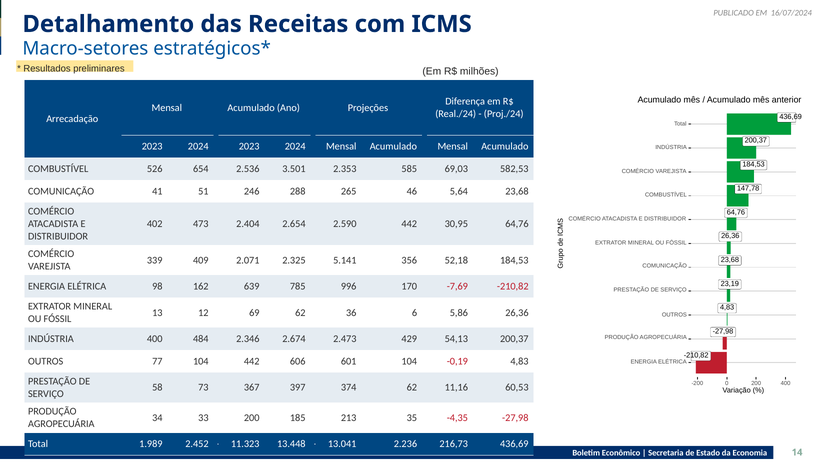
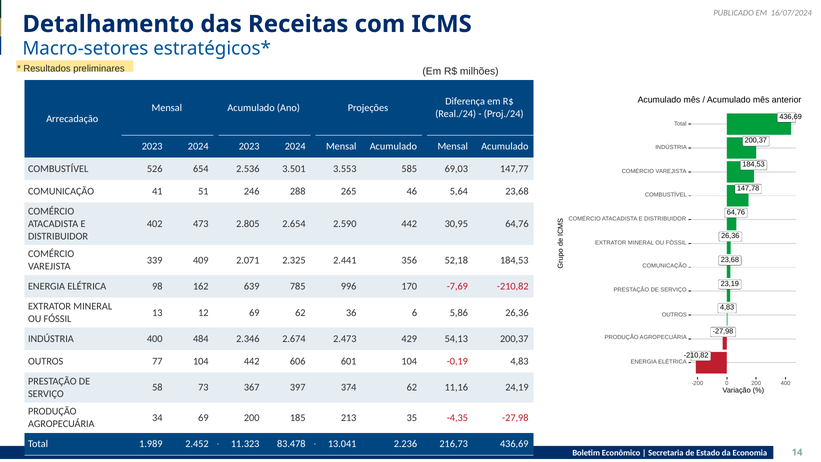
2.353: 2.353 -> 3.553 (345, 169)
582,53: 582,53 -> 147,77 (514, 169)
2.404: 2.404 -> 2.805 (248, 224)
5.141: 5.141 -> 2.441 (345, 260)
60,53: 60,53 -> 24,19 (517, 387)
34 33: 33 -> 69 (203, 418)
13.448: 13.448 -> 83.478 (291, 444)
